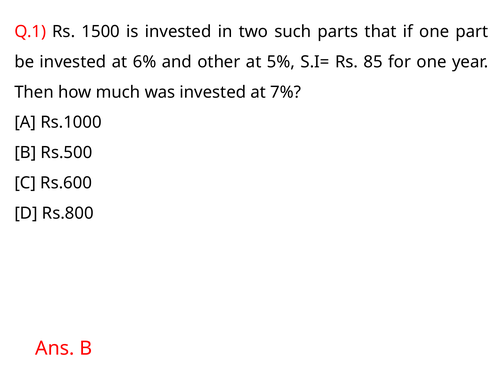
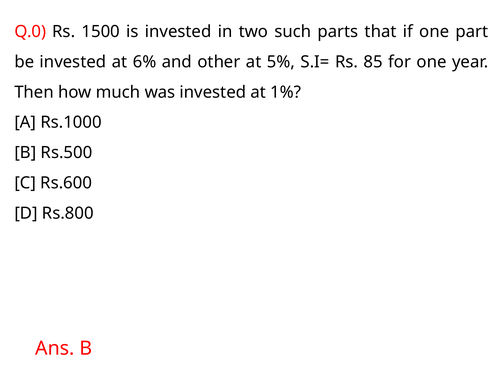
Q.1: Q.1 -> Q.0 (30, 32)
7%: 7% -> 1% (286, 92)
